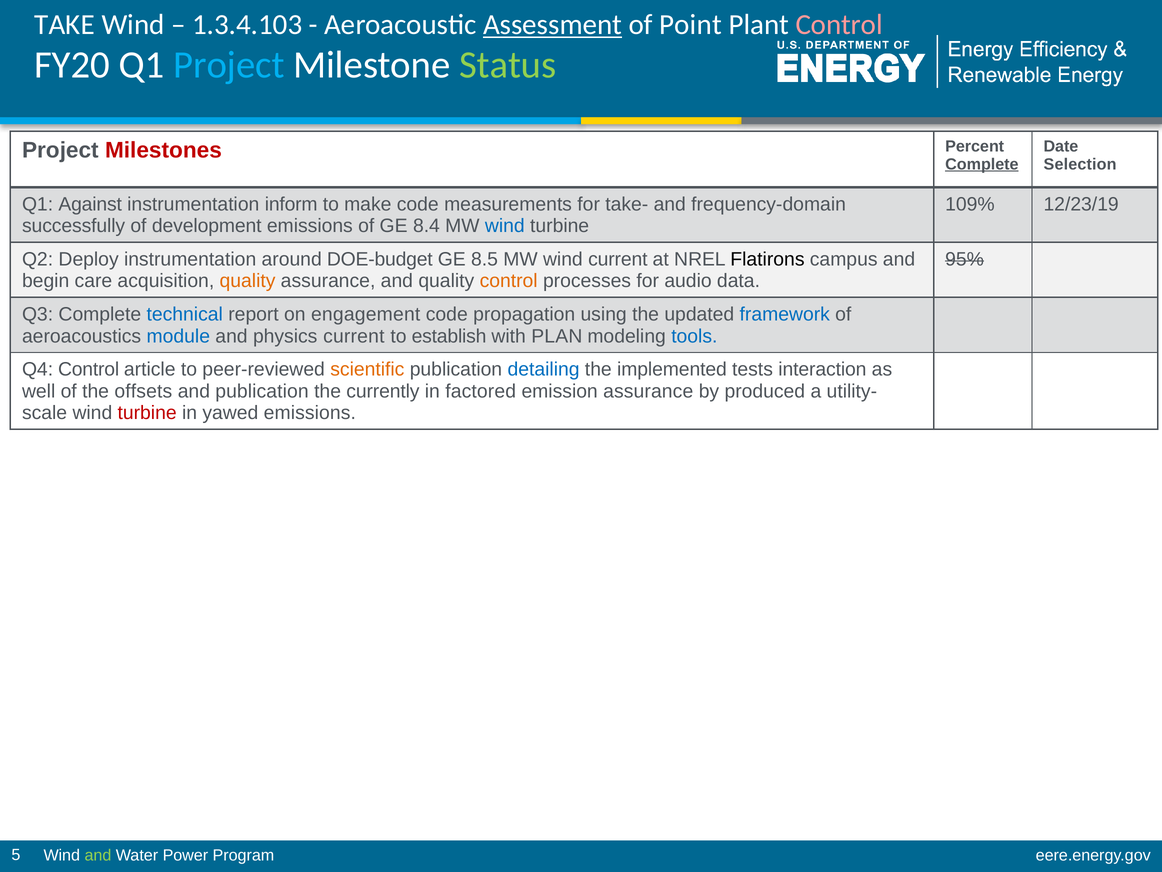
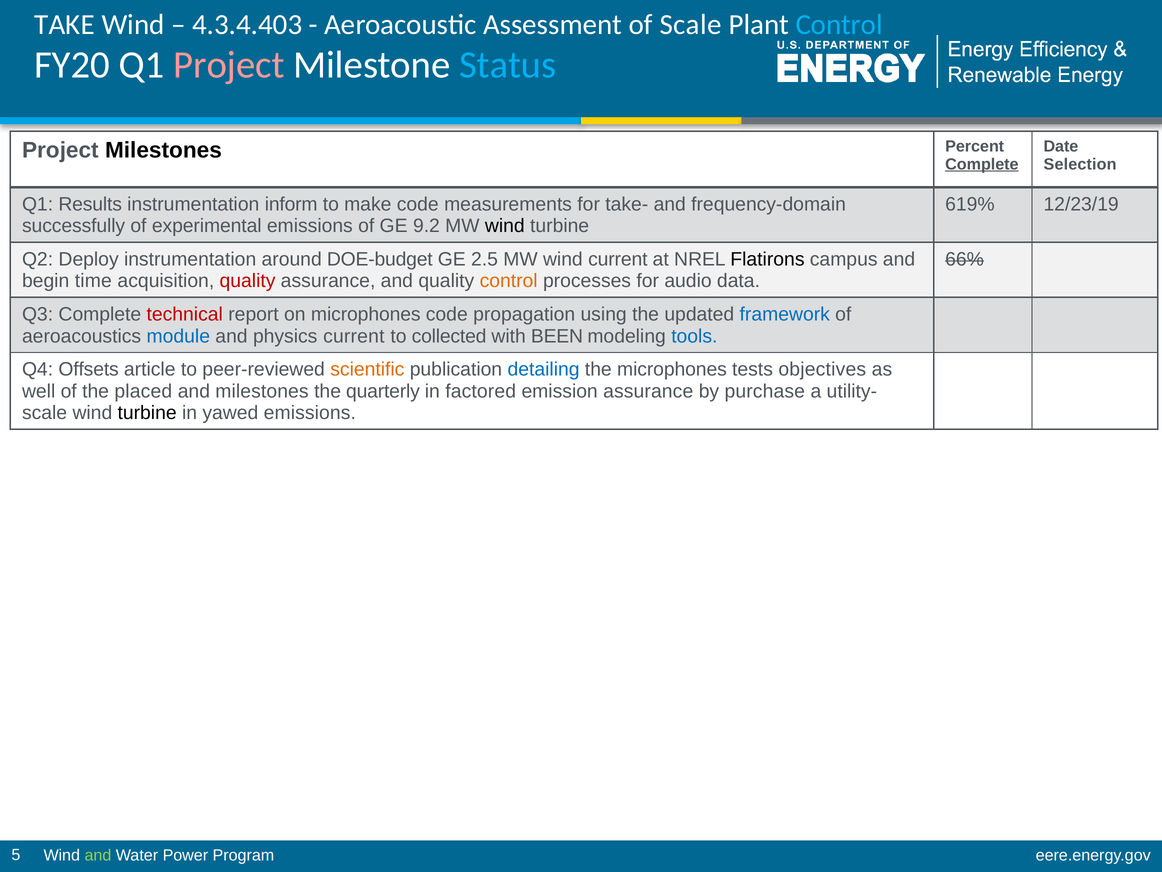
1.3.4.103: 1.3.4.103 -> 4.3.4.403 (247, 25)
Assessment underline: present -> none (553, 25)
of Point: Point -> Scale (691, 25)
Control colour: pink -> light blue (839, 25)
Project colour: light blue -> pink (229, 65)
Status colour: light green -> light blue (508, 65)
Milestones colour: red -> black (163, 150)
Against: Against -> Results (90, 204)
109%: 109% -> 619% (970, 204)
development: development -> experimental (207, 226)
8.4: 8.4 -> 9.2 (426, 226)
wind colour: blue -> black (505, 226)
8.5: 8.5 -> 2.5 (485, 259)
95%: 95% -> 66% (965, 259)
care: care -> time (93, 281)
quality colour: orange -> red (248, 281)
technical colour: blue -> red (185, 314)
on engagement: engagement -> microphones (366, 314)
establish: establish -> collected (449, 336)
PLAN: PLAN -> BEEN (557, 336)
Q4 Control: Control -> Offsets (89, 369)
the implemented: implemented -> microphones (672, 369)
interaction: interaction -> objectives (822, 369)
offsets: offsets -> placed (143, 391)
and publication: publication -> milestones (262, 391)
currently: currently -> quarterly (383, 391)
produced: produced -> purchase (765, 391)
turbine colour: red -> black (147, 413)
